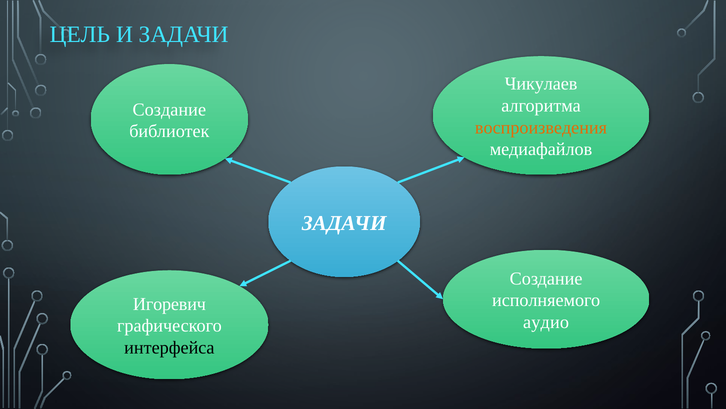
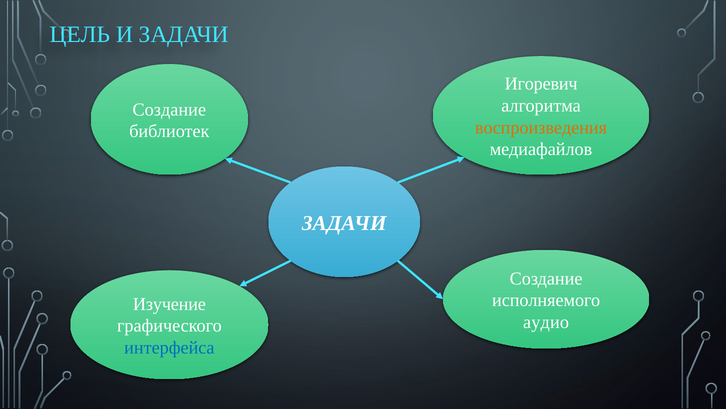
Чикулаев: Чикулаев -> Игоревич (541, 84)
Игоревич: Игоревич -> Изучение (169, 304)
интерфейса colour: black -> blue (169, 347)
